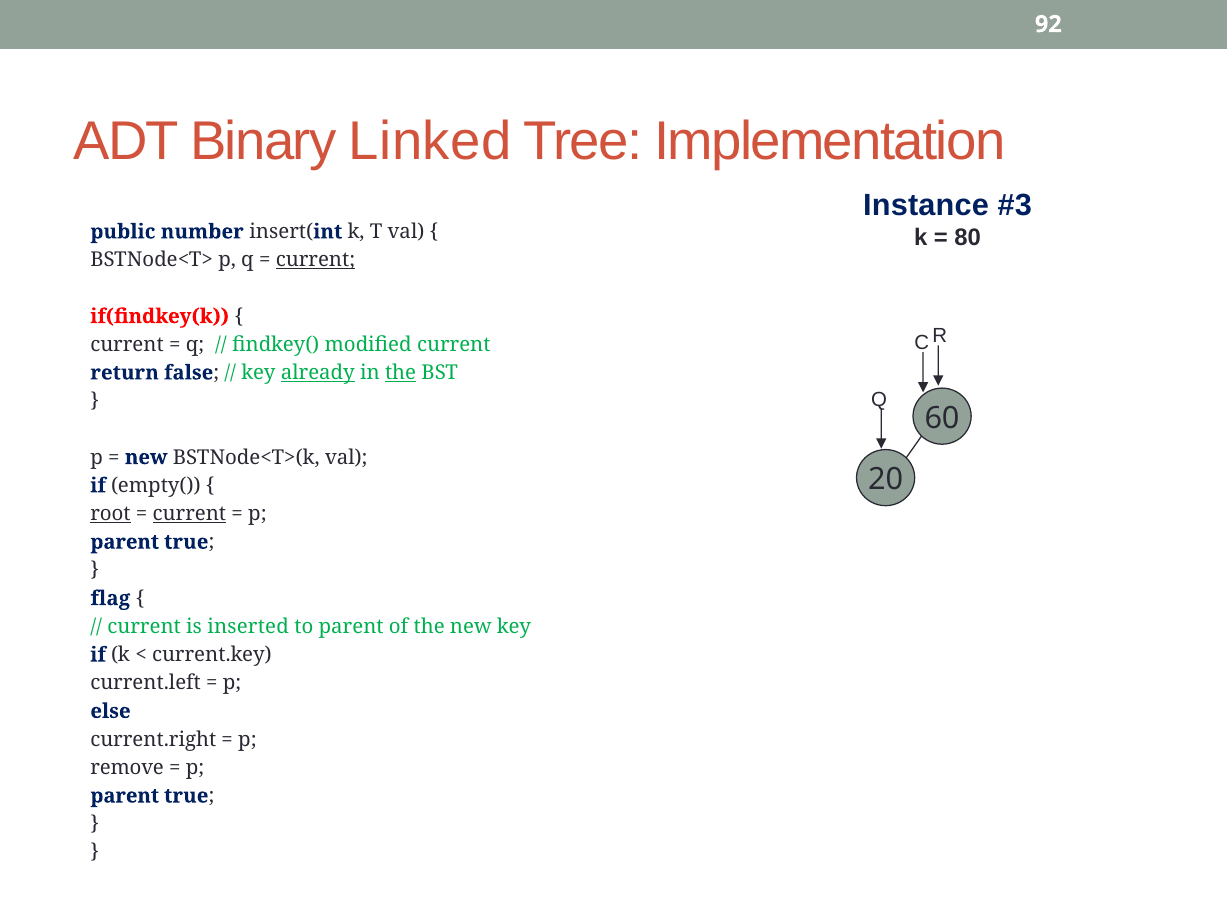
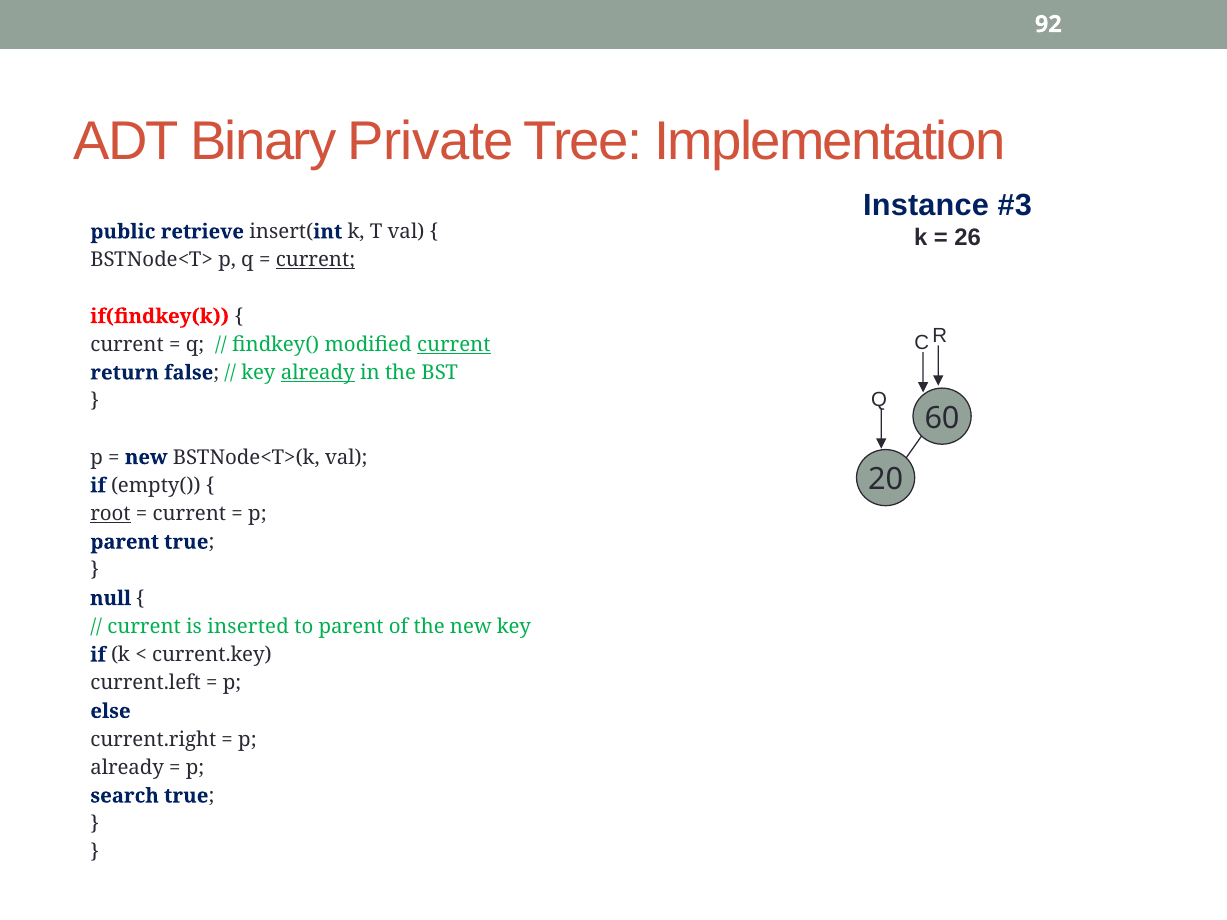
Linked: Linked -> Private (431, 142)
number: number -> retrieve (202, 232)
80: 80 -> 26 (968, 238)
current underline: none -> present (454, 345)
the underline: present -> none (401, 373)
current underline: present -> none (189, 514)
flag: flag -> null (111, 599)
remove: remove -> already (127, 768)
parent: parent -> search (125, 796)
